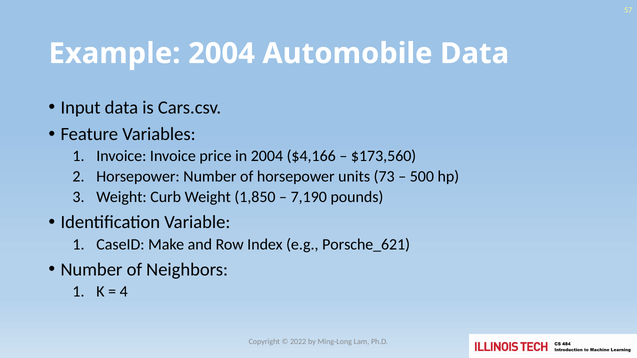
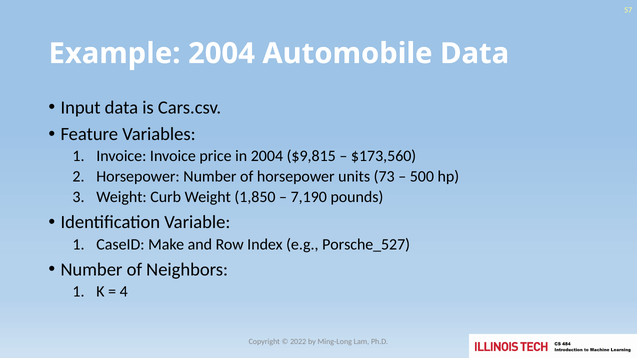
$4,166: $4,166 -> $9,815 (311, 156)
Porsche_621: Porsche_621 -> Porsche_527 (366, 244)
